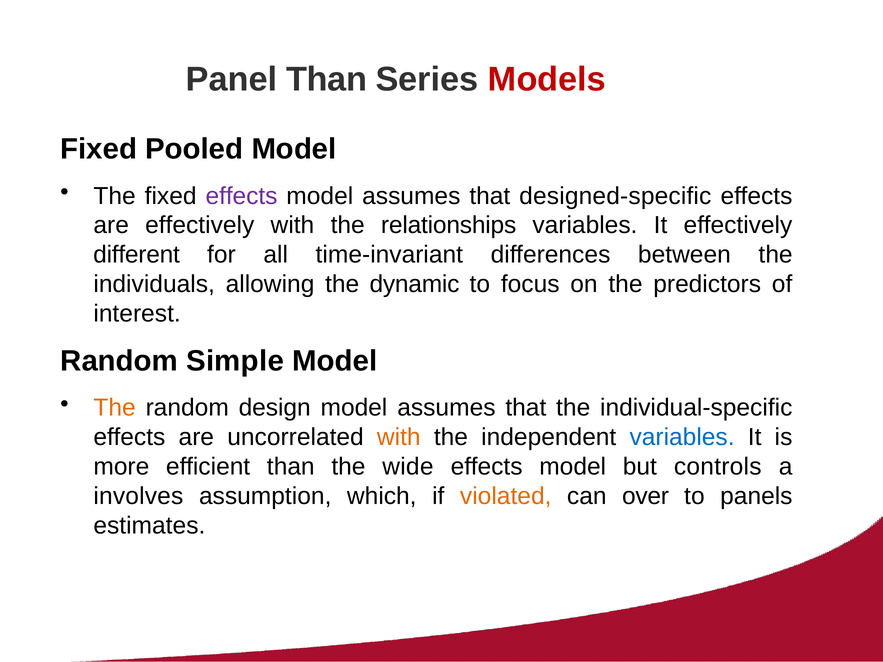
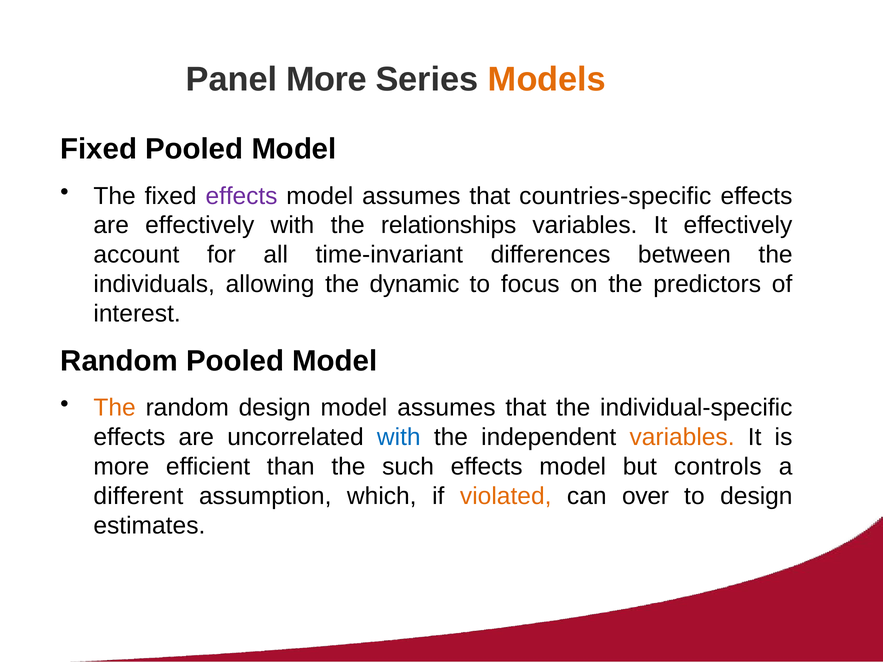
Panel Than: Than -> More (327, 80)
Models colour: red -> orange (547, 80)
designed-specific: designed-specific -> countries-specific (615, 196)
different: different -> account (136, 255)
Random Simple: Simple -> Pooled (235, 361)
with colour: orange -> blue (399, 437)
variables colour: blue -> orange (682, 437)
wide: wide -> such (408, 467)
involves: involves -> different (138, 496)
to panels: panels -> design (756, 496)
